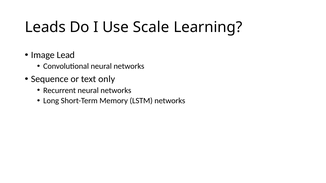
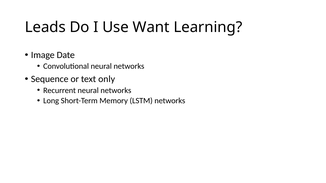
Scale: Scale -> Want (151, 27)
Lead: Lead -> Date (66, 55)
